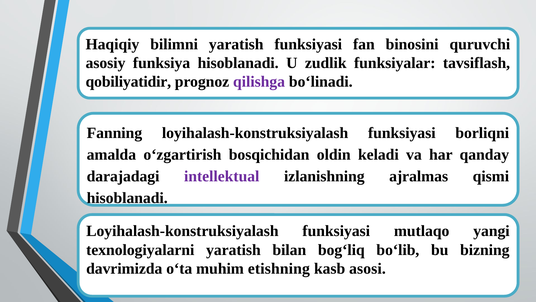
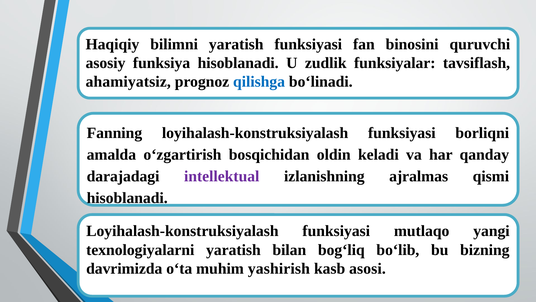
qobiliyatidir: qobiliyatidir -> ahamiyatsiz (128, 82)
qilishga colour: purple -> blue (259, 82)
etishning: etishning -> yashirish (279, 268)
